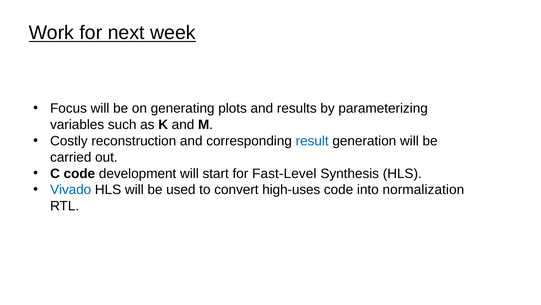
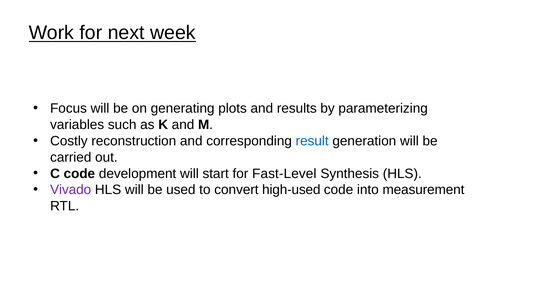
Vivado colour: blue -> purple (71, 189)
high-uses: high-uses -> high-used (291, 189)
normalization: normalization -> measurement (423, 189)
